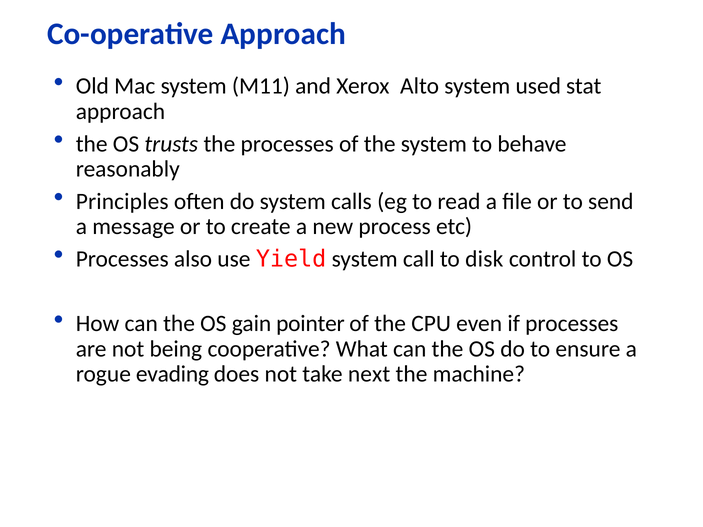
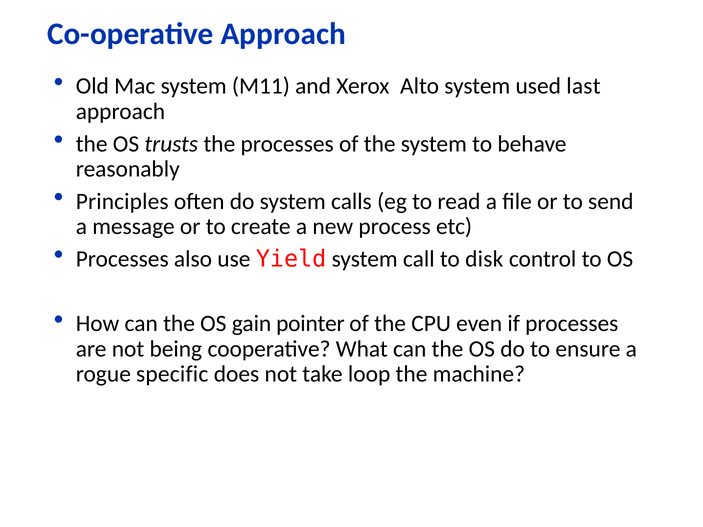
stat: stat -> last (583, 86)
evading: evading -> specific (172, 374)
next: next -> loop (369, 374)
